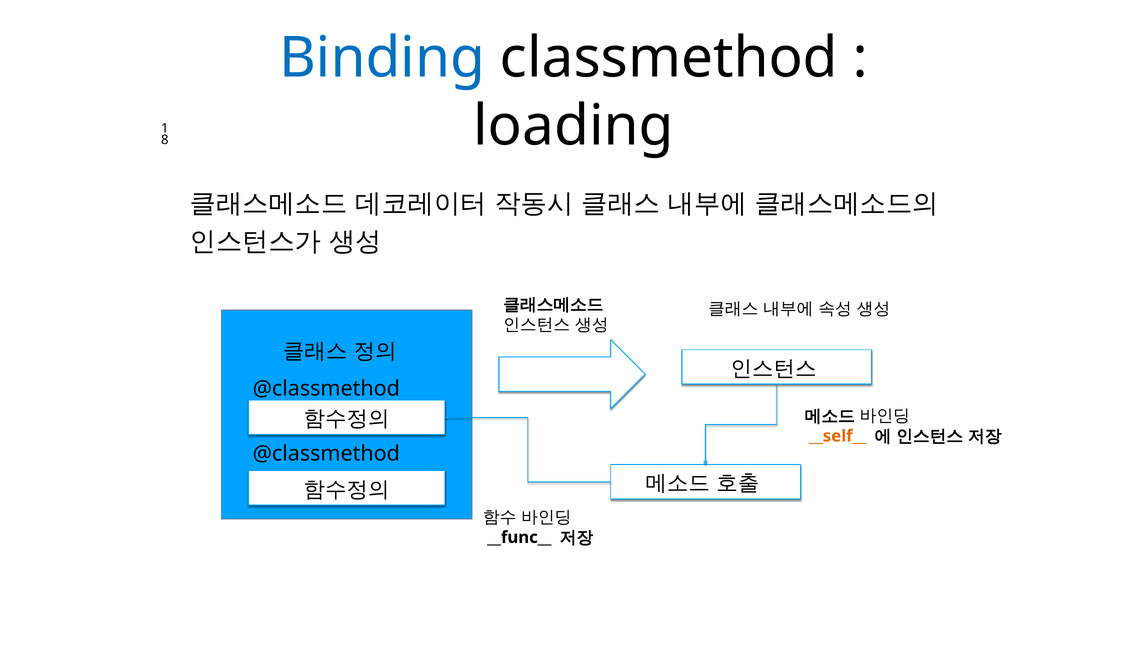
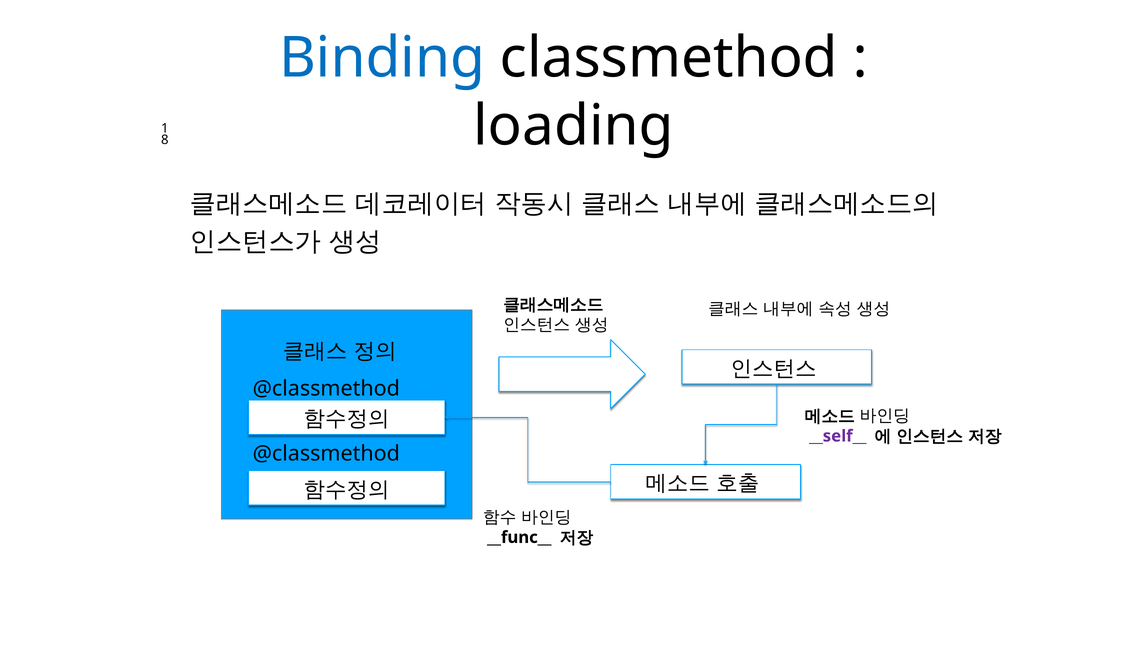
__self__ colour: orange -> purple (838, 436)
